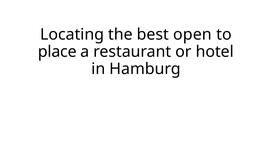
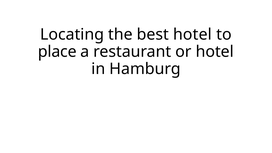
best open: open -> hotel (192, 35)
